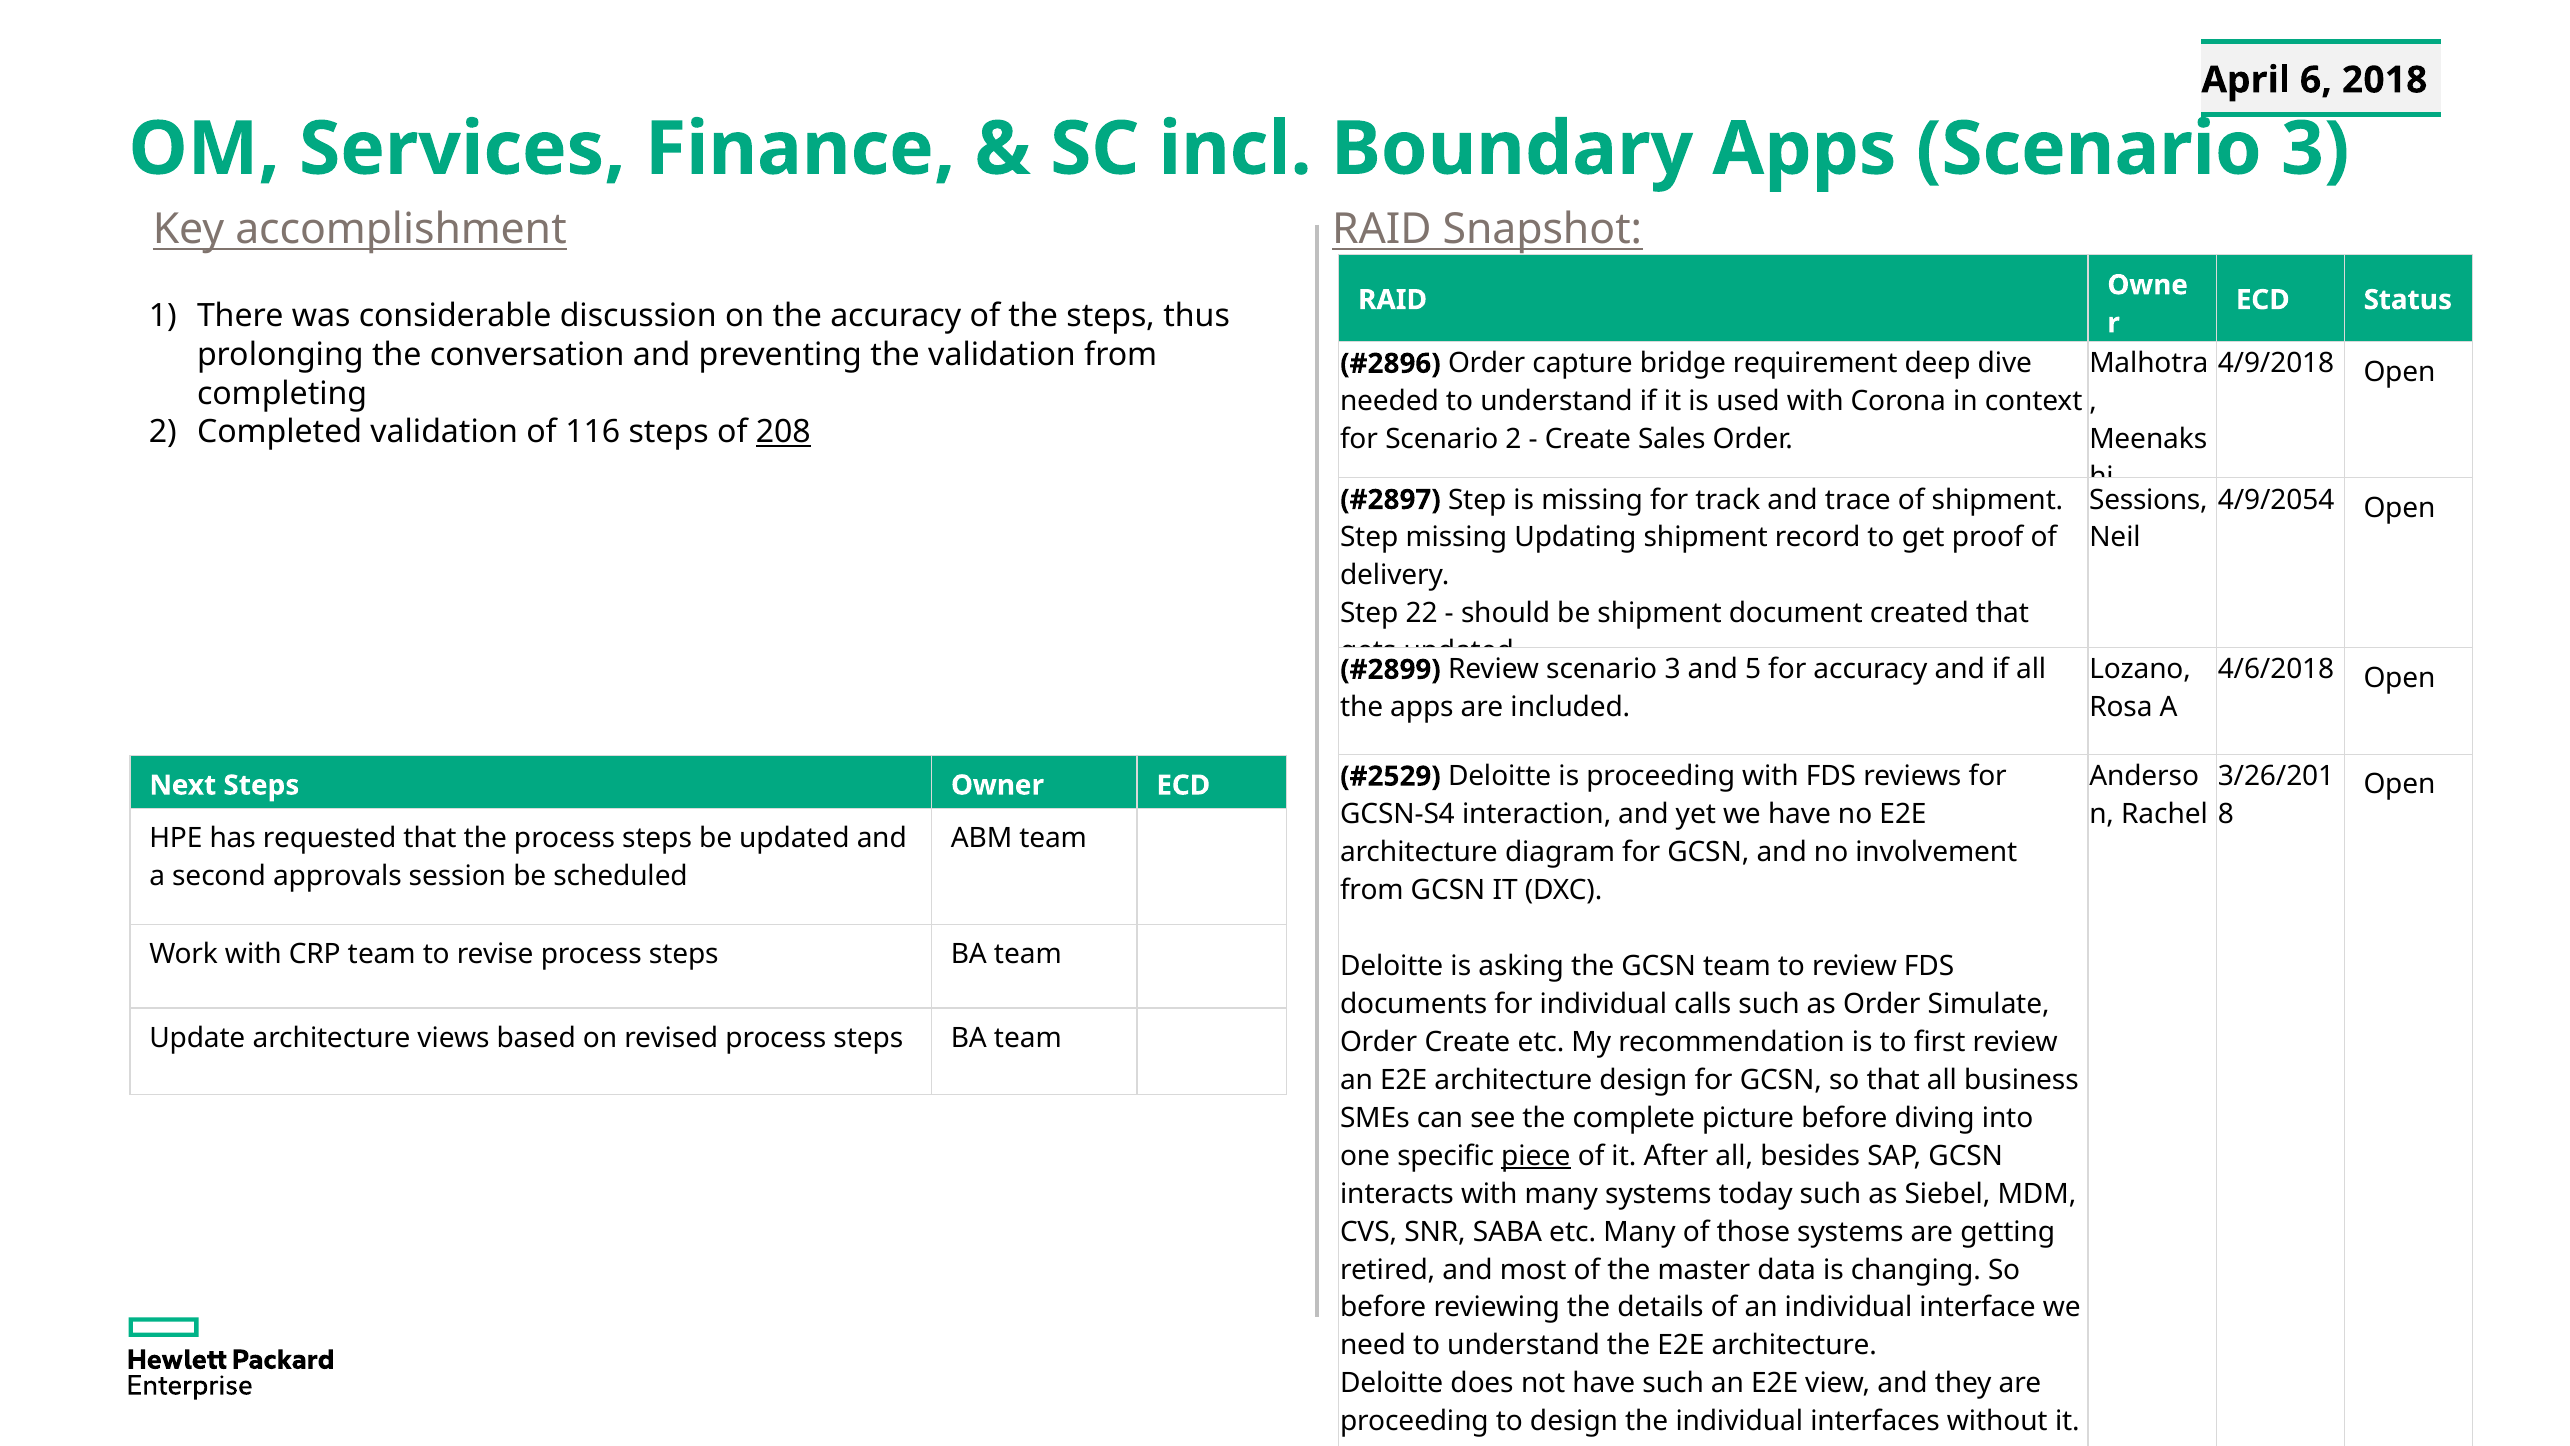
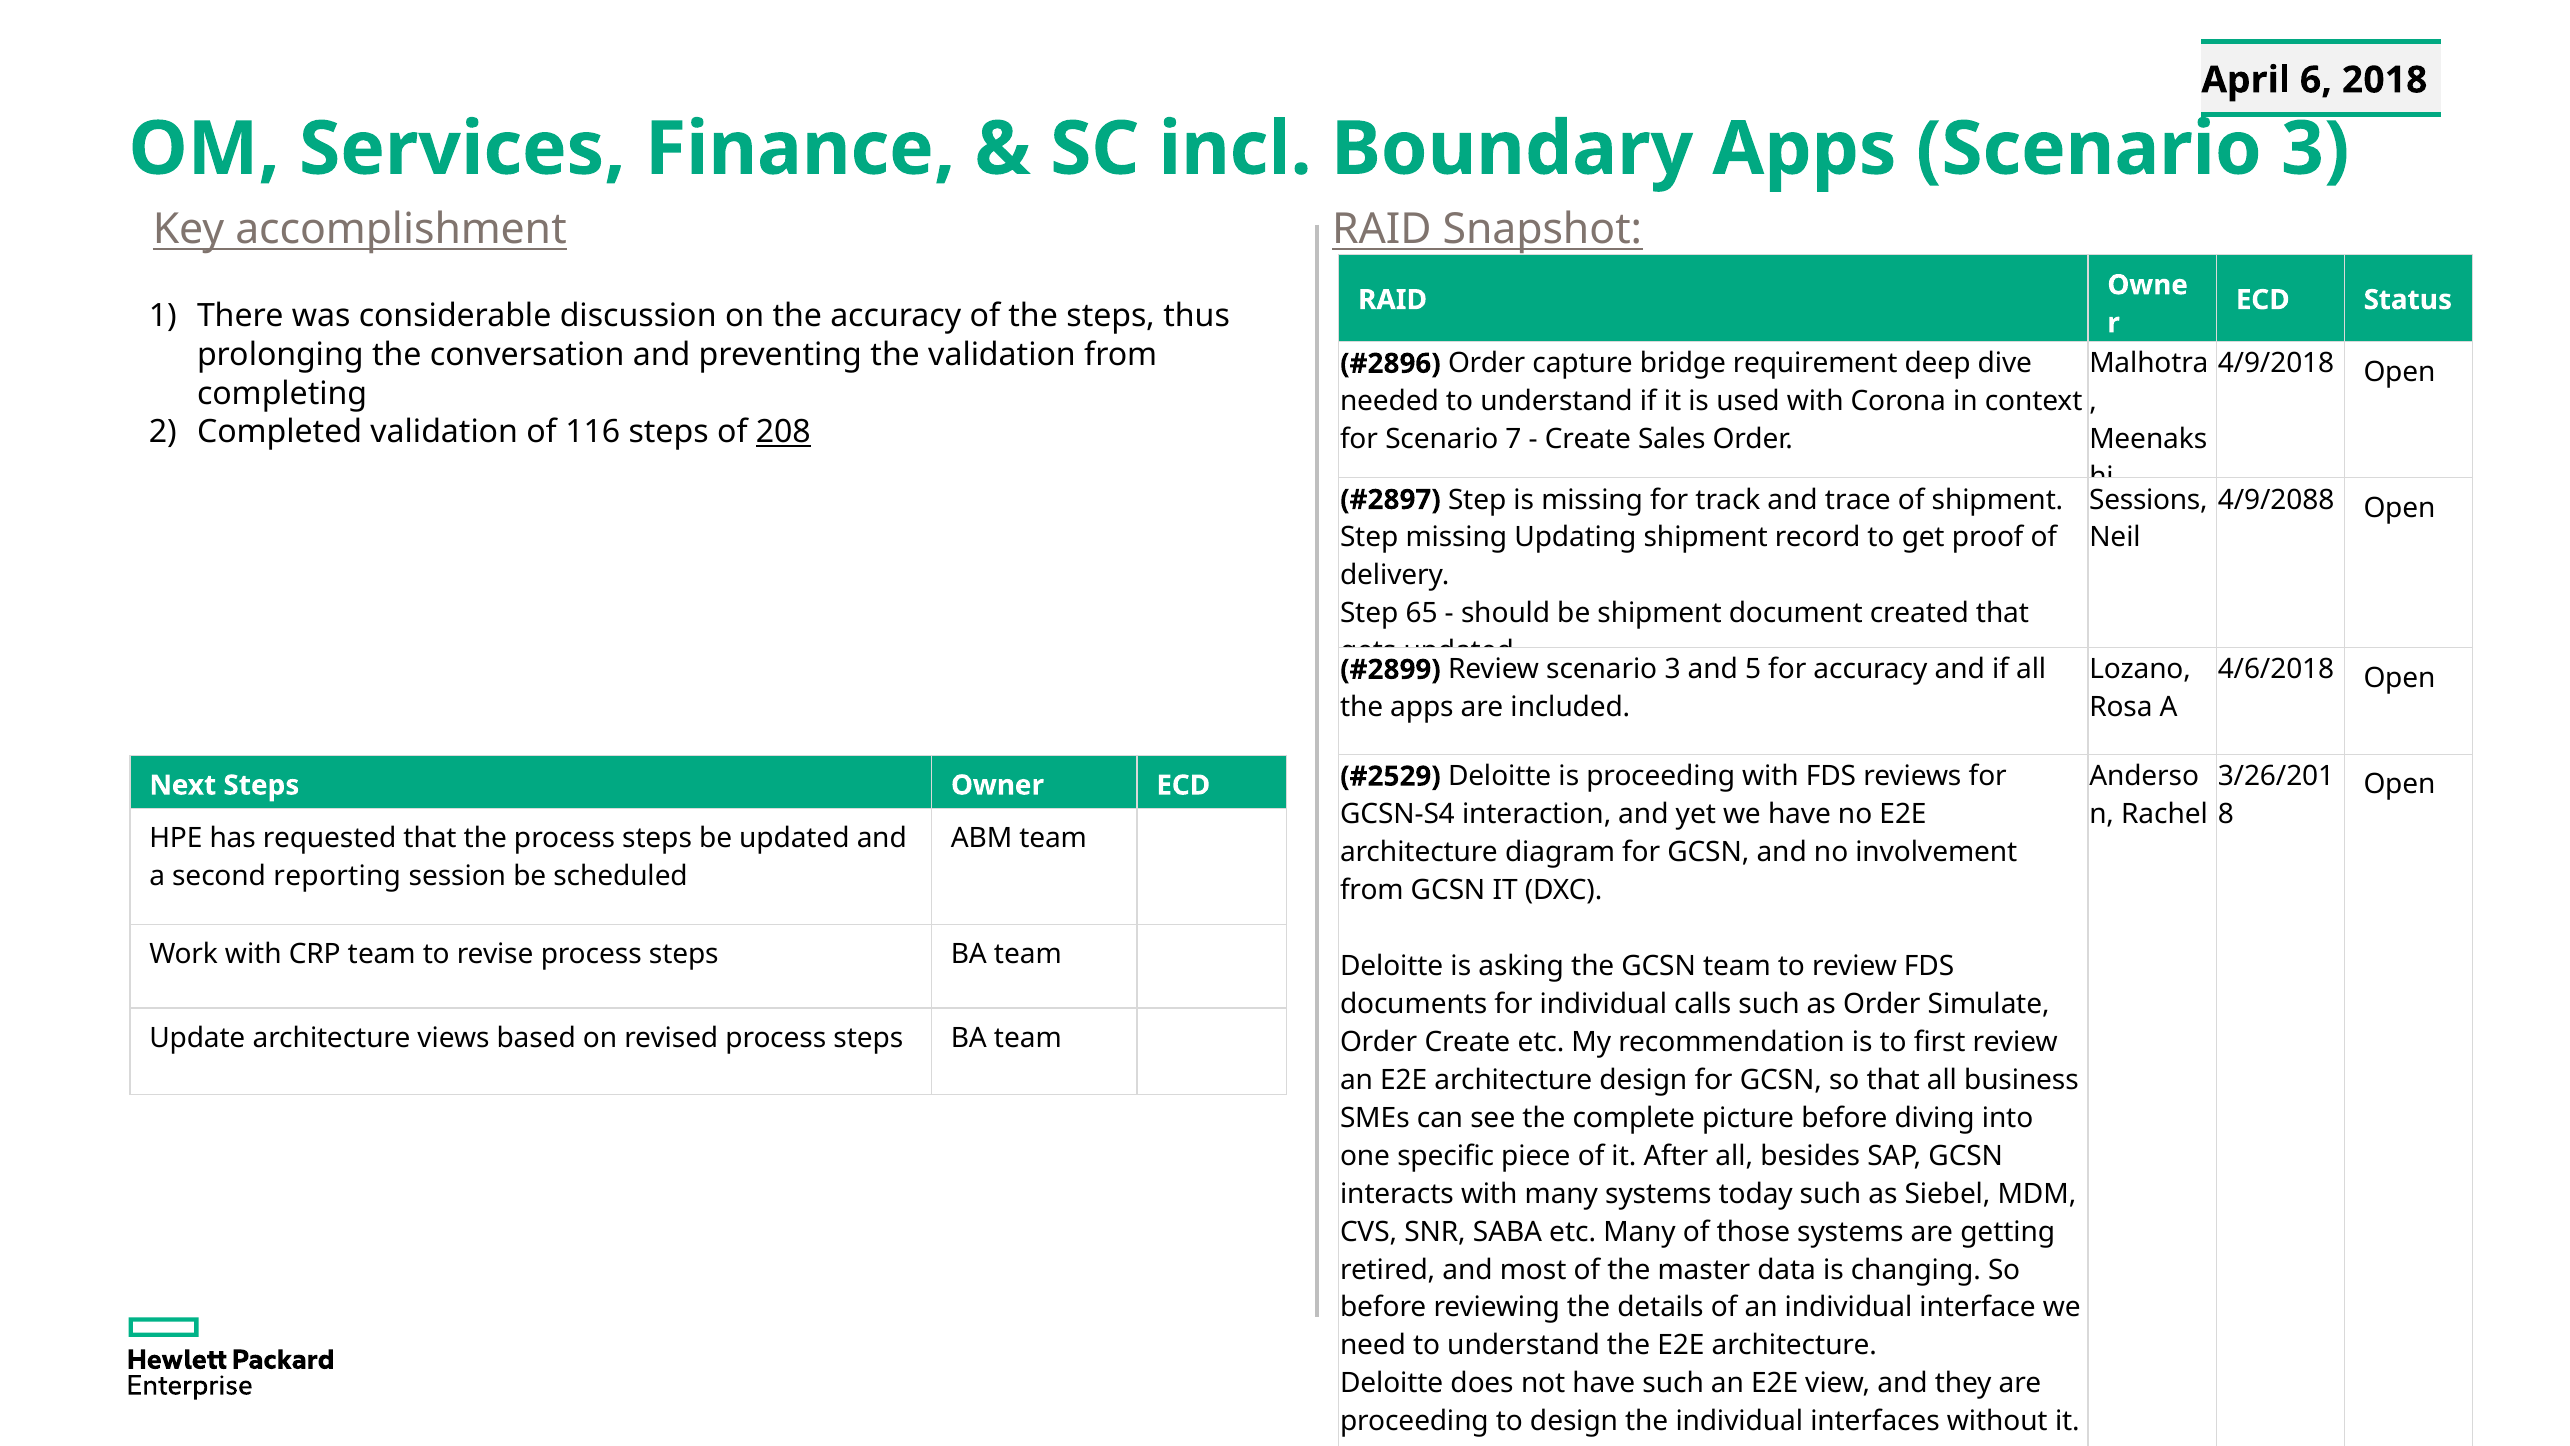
Scenario 2: 2 -> 7 (1513, 439)
4/9/2054: 4/9/2054 -> 4/9/2088 (2276, 500)
22: 22 -> 65 (1422, 613)
approvals: approvals -> reporting (337, 876)
piece underline: present -> none (1536, 1156)
